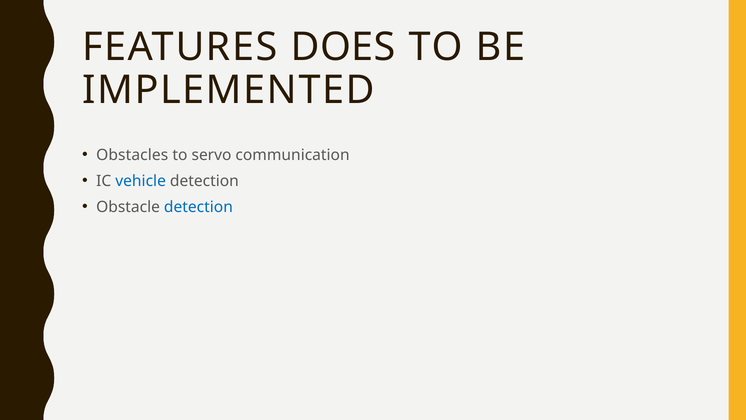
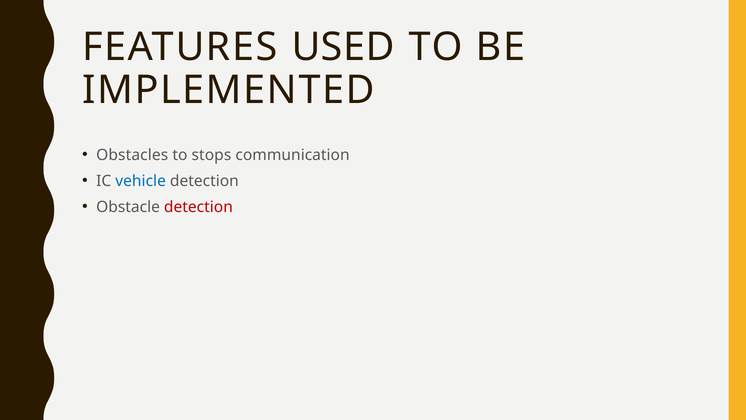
DOES: DOES -> USED (343, 47)
servo: servo -> stops (211, 155)
detection colour: blue -> red (198, 207)
